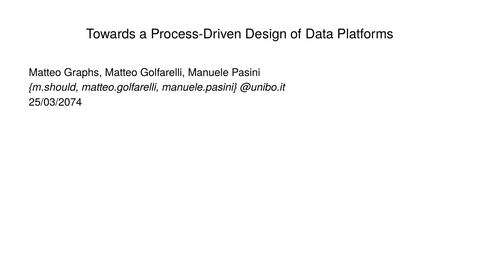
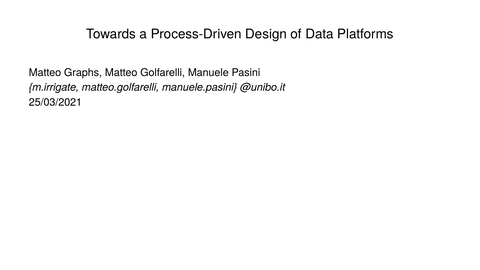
m.should: m.should -> m.irrigate (54, 87)
25/03/2074: 25/03/2074 -> 25/03/2021 (55, 102)
